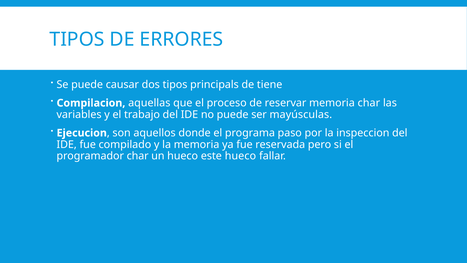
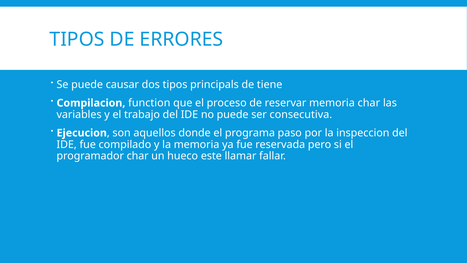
aquellas: aquellas -> function (149, 103)
mayúsculas: mayúsculas -> consecutiva (301, 114)
este hueco: hueco -> llamar (241, 156)
